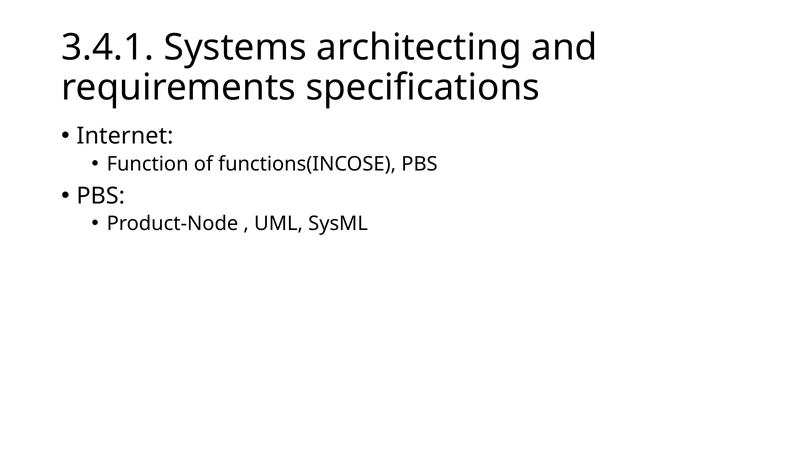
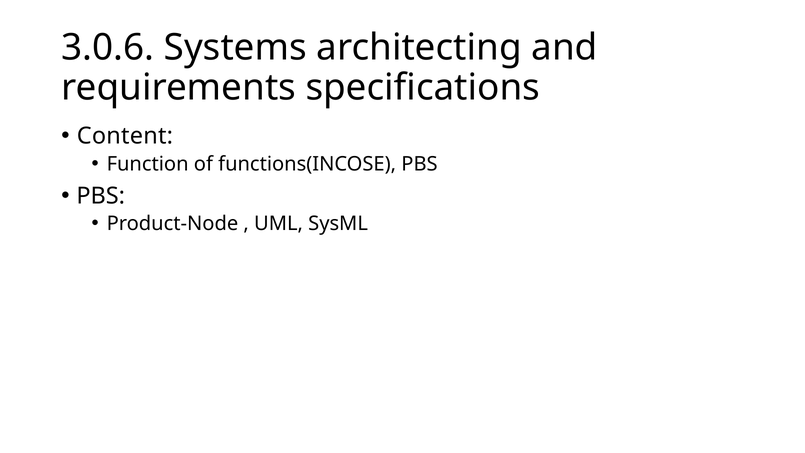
3.4.1: 3.4.1 -> 3.0.6 (108, 48)
Internet: Internet -> Content (125, 136)
